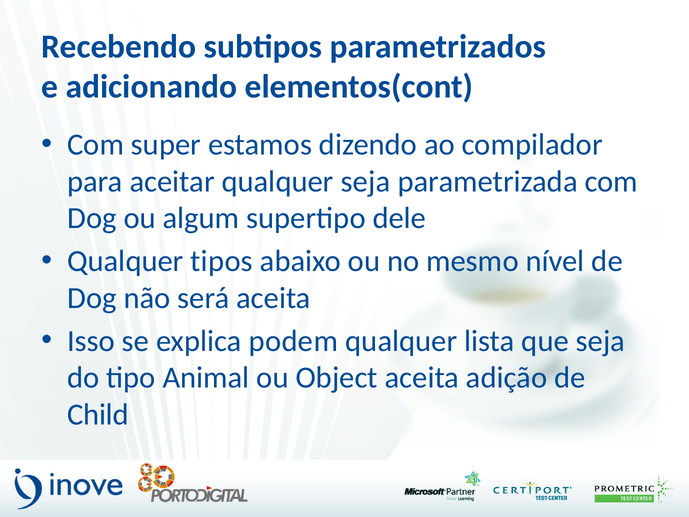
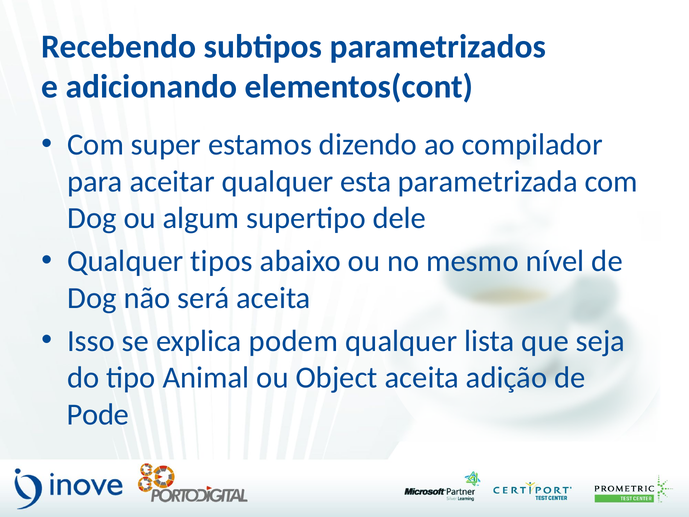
qualquer seja: seja -> esta (366, 181)
Child: Child -> Pode (98, 414)
